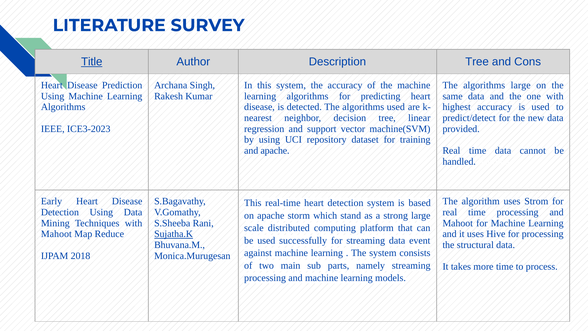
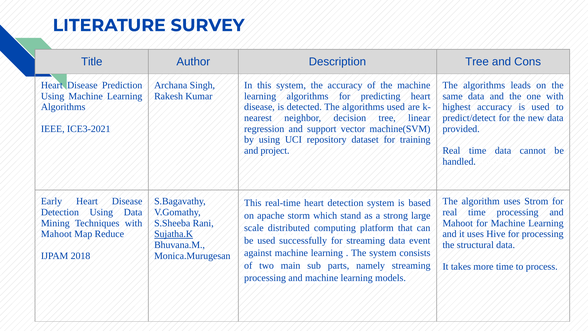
Title underline: present -> none (92, 62)
algorithms large: large -> leads (521, 85)
ICE3-2023: ICE3-2023 -> ICE3-2021 (89, 129)
and apache: apache -> project (275, 150)
